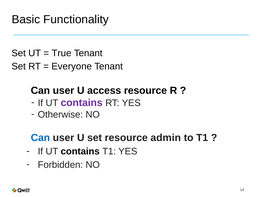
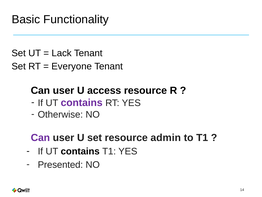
True: True -> Lack (62, 53)
Can colour: blue -> purple (40, 137)
Forbidden: Forbidden -> Presented (60, 164)
